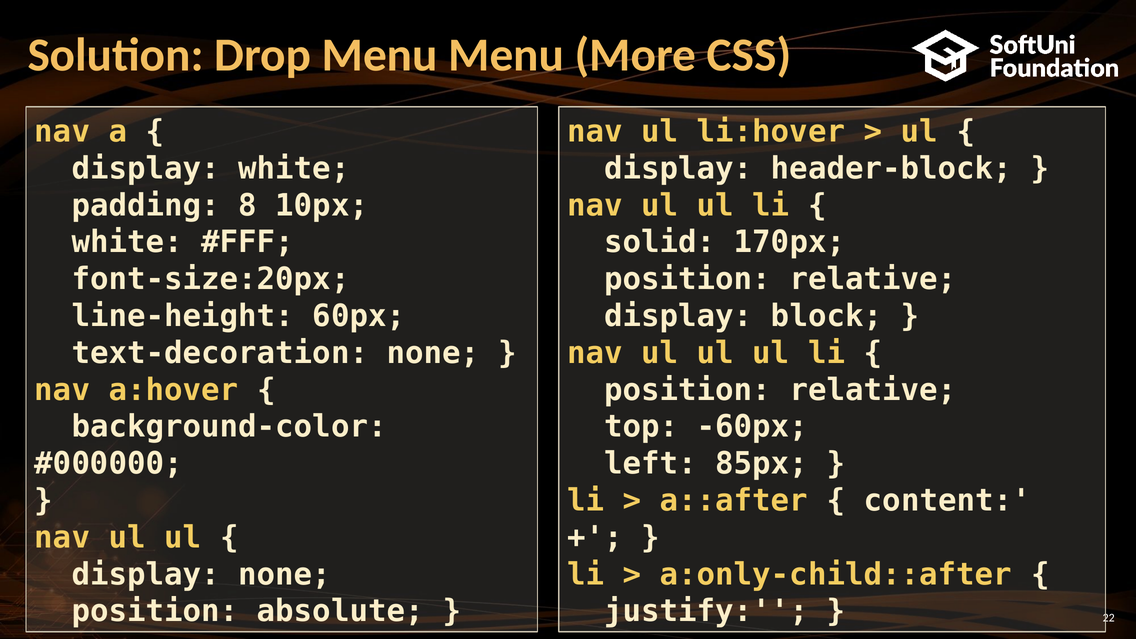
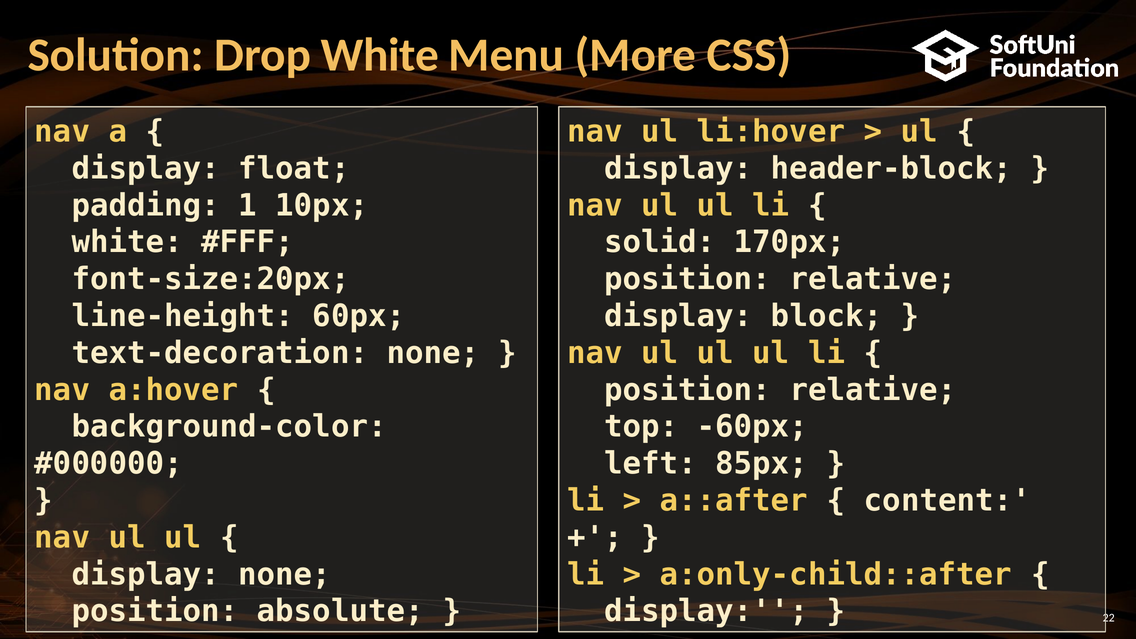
Drop Menu: Menu -> White (380, 55)
display white: white -> float (294, 169)
8: 8 -> 1 (248, 205)
justify: justify -> display (706, 611)
